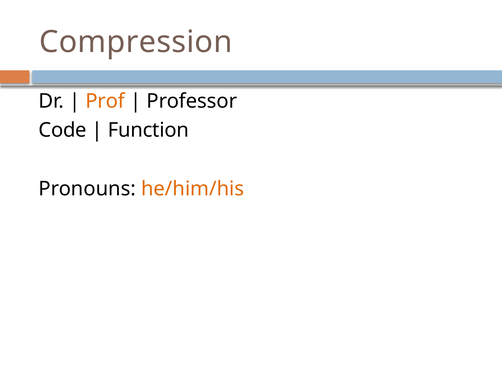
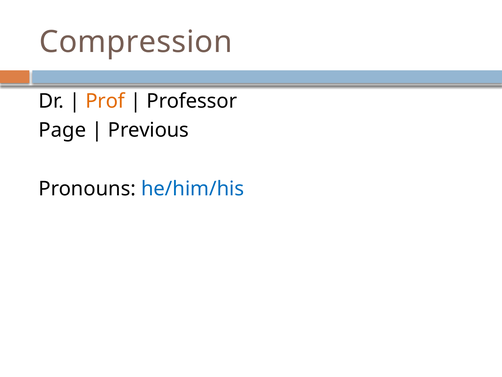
Code: Code -> Page (62, 130)
Function: Function -> Previous (148, 130)
he/him/his colour: orange -> blue (193, 188)
